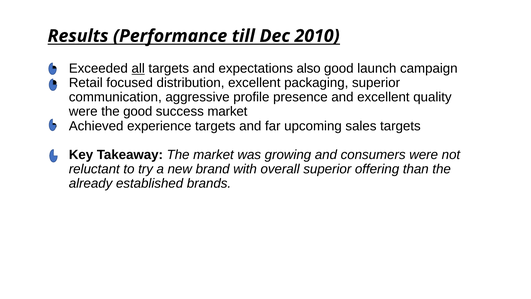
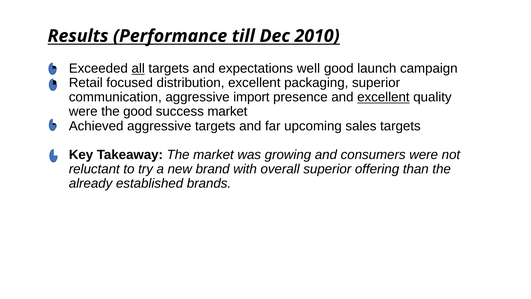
also: also -> well (308, 68)
profile: profile -> import (251, 97)
excellent underline: none -> present (383, 97)
Achieved experience: experience -> aggressive (159, 126)
